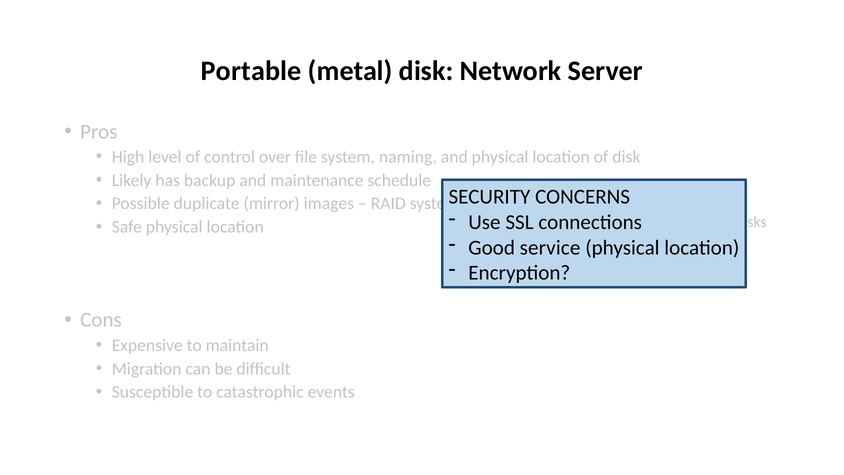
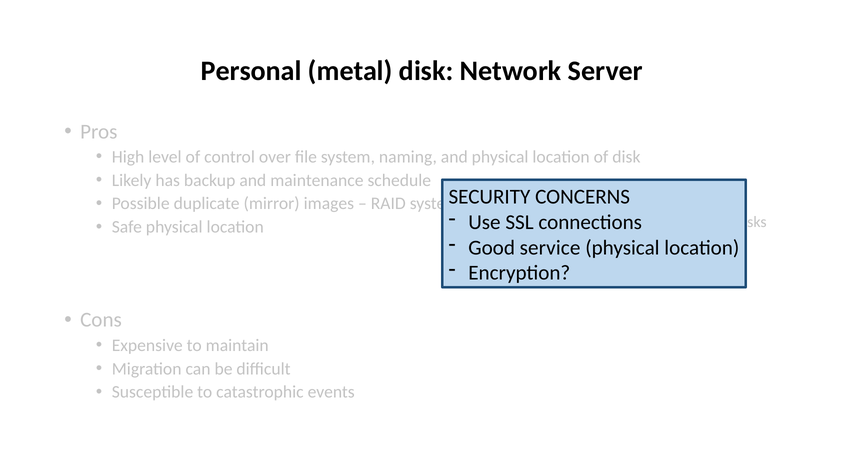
Portable: Portable -> Personal (251, 71)
